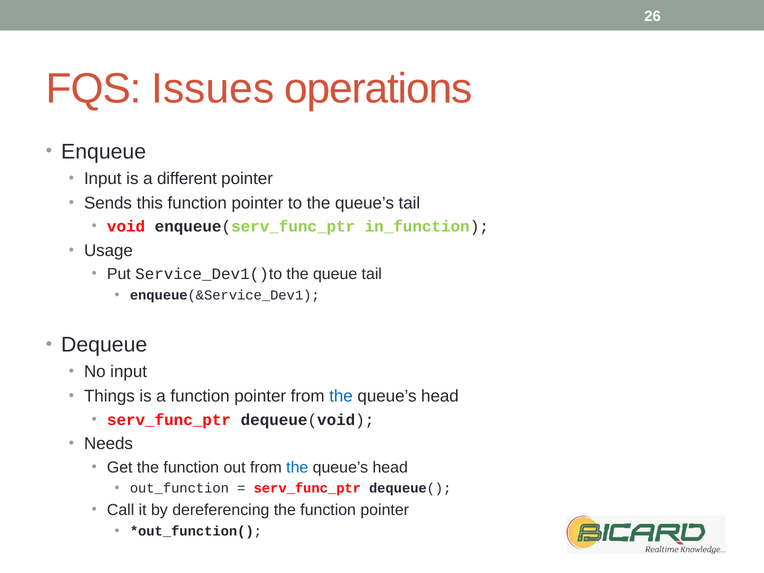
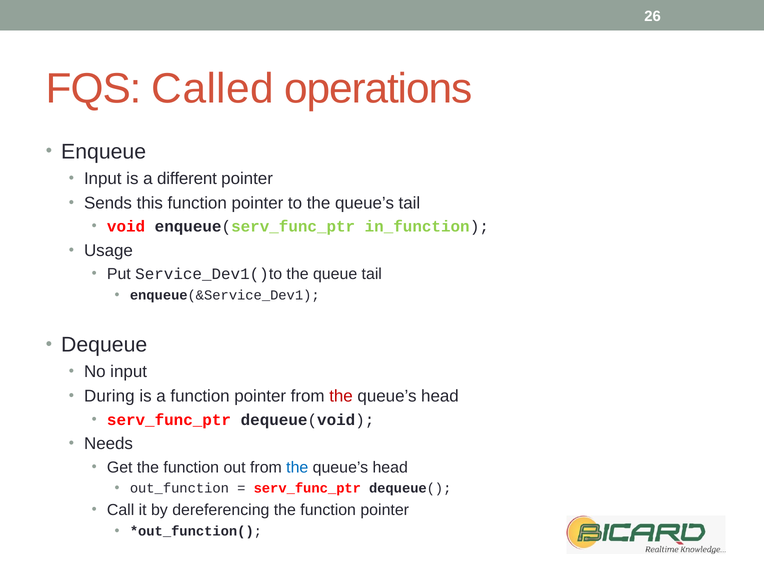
Issues: Issues -> Called (213, 89)
Things: Things -> During (109, 396)
the colour: blue -> red (341, 396)
